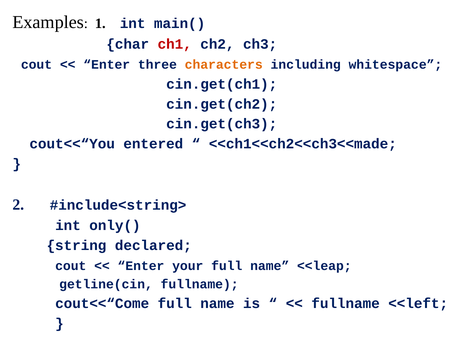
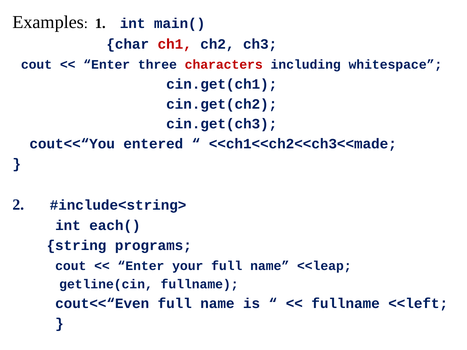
characters colour: orange -> red (224, 65)
only(: only( -> each( (115, 226)
declared: declared -> programs (153, 246)
cout<<“Come: cout<<“Come -> cout<<“Even (102, 304)
